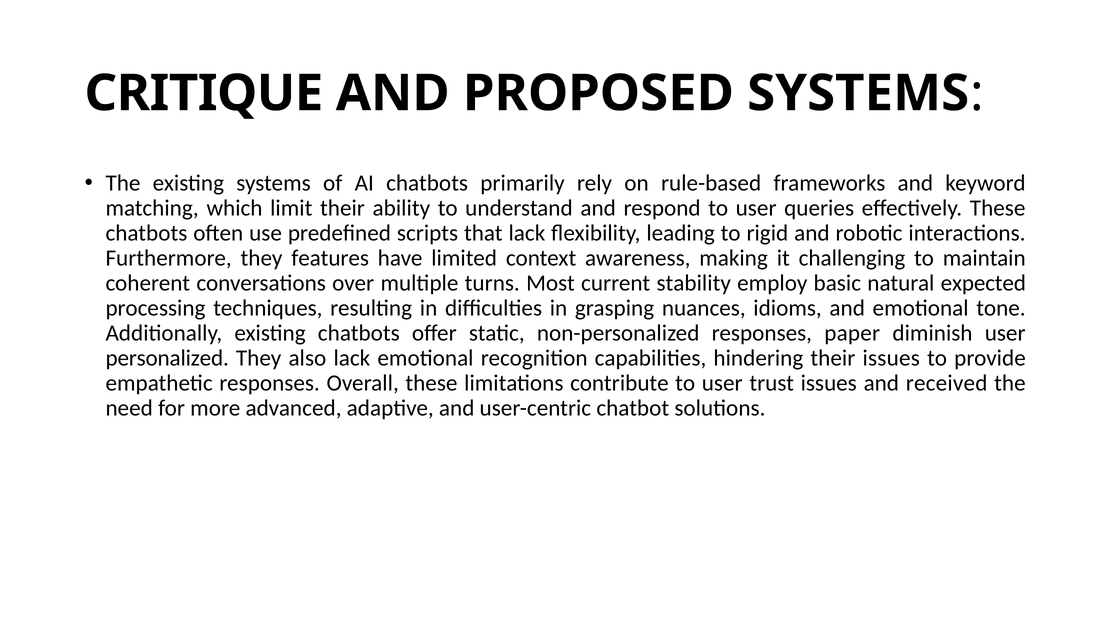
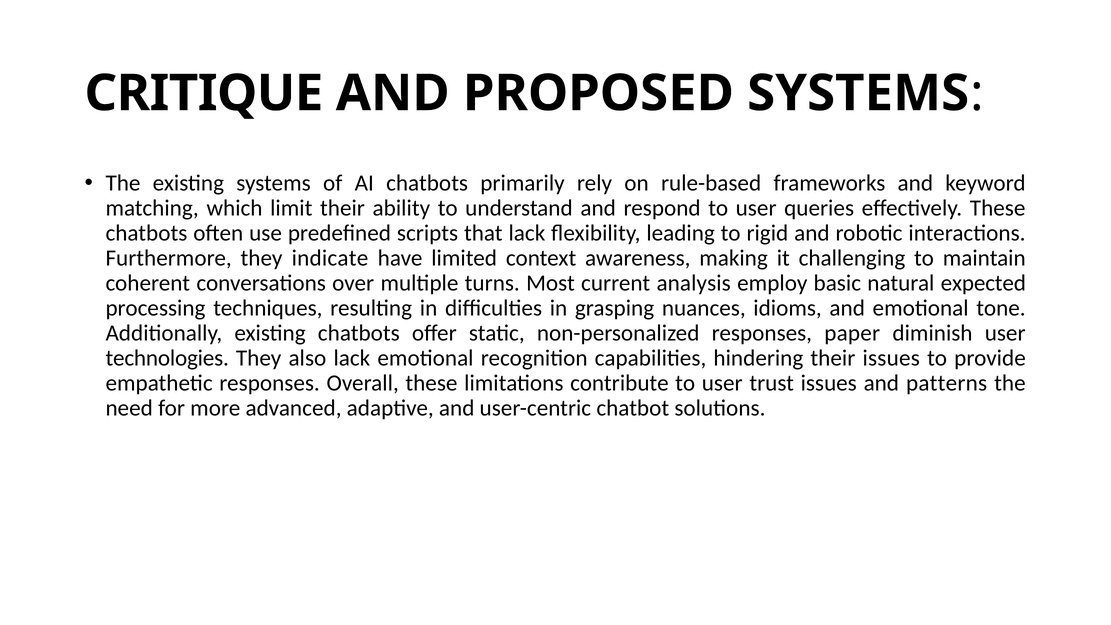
features: features -> indicate (330, 258)
stability: stability -> analysis (694, 283)
personalized: personalized -> technologies (167, 358)
received: received -> patterns (947, 383)
